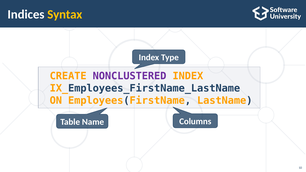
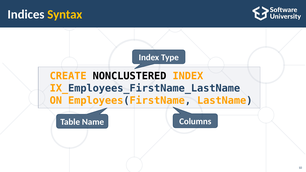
NONCLUSTERED colour: purple -> black (130, 76)
